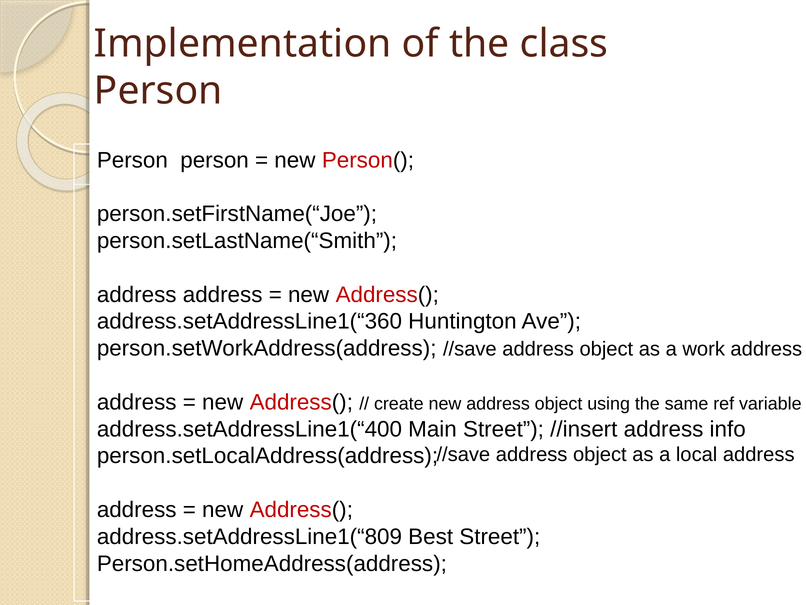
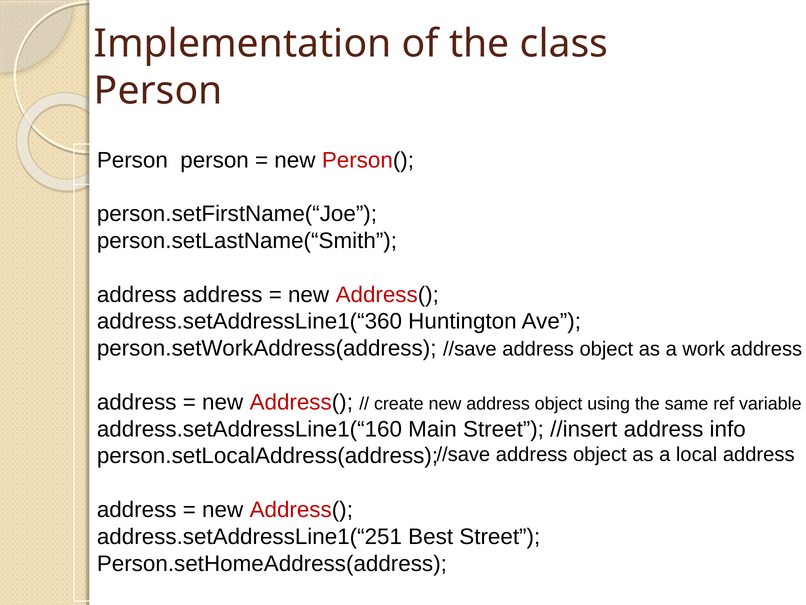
address.setAddressLine1(“400: address.setAddressLine1(“400 -> address.setAddressLine1(“160 (249, 429)
address.setAddressLine1(“809: address.setAddressLine1(“809 -> address.setAddressLine1(“251 (249, 536)
